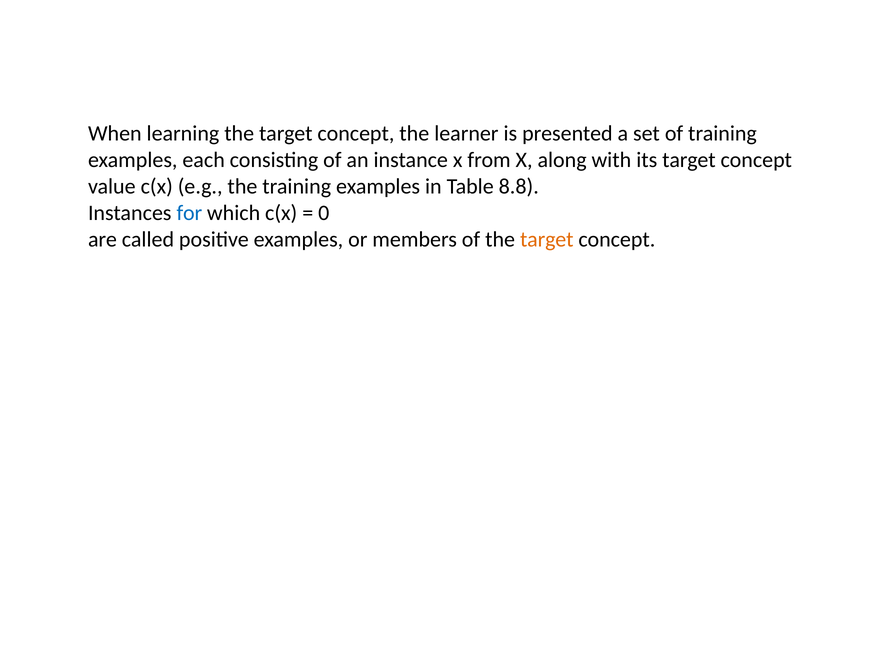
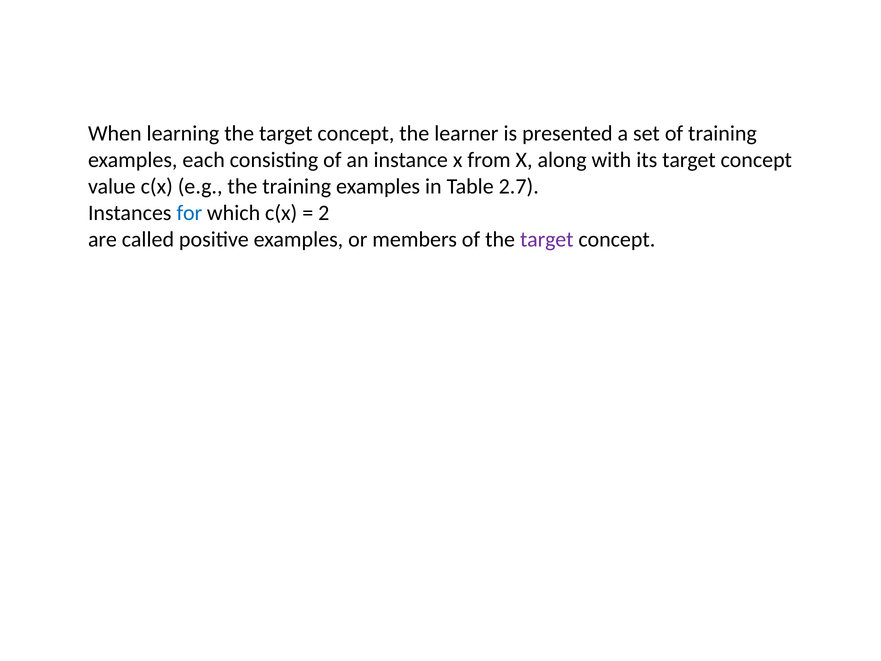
8.8: 8.8 -> 2.7 (519, 186)
0: 0 -> 2 (324, 213)
target colour: orange -> purple (547, 239)
